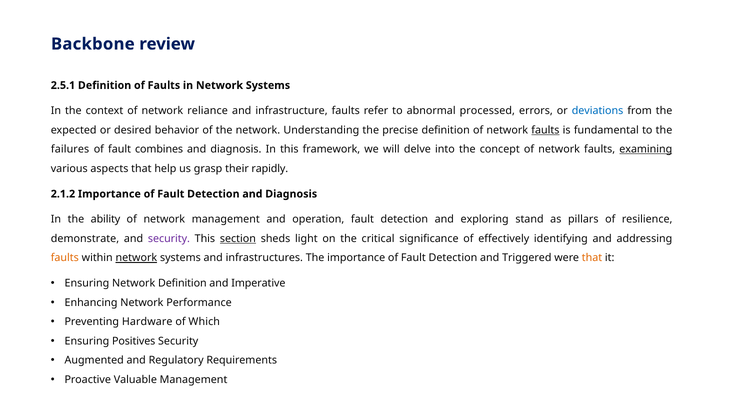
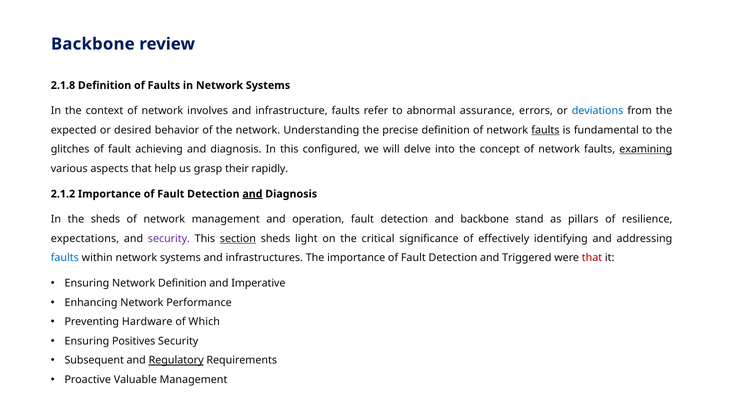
2.5.1: 2.5.1 -> 2.1.8 (63, 85)
reliance: reliance -> involves (208, 111)
processed: processed -> assurance (487, 111)
failures: failures -> glitches (70, 149)
combines: combines -> achieving (159, 149)
framework: framework -> configured (331, 149)
and underline: none -> present (252, 194)
the ability: ability -> sheds (106, 219)
and exploring: exploring -> backbone (485, 219)
demonstrate: demonstrate -> expectations (85, 239)
faults colour: orange -> blue (65, 258)
network underline: present -> none (136, 258)
that colour: orange -> red (592, 258)
Augmented: Augmented -> Subsequent (94, 360)
Regulatory underline: none -> present (176, 360)
